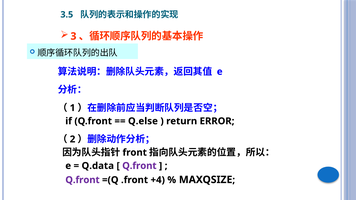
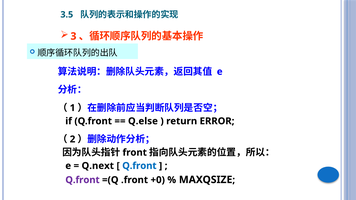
Q.data: Q.data -> Q.next (98, 166)
Q.front colour: purple -> blue (139, 166)
+4: +4 -> +0 (158, 180)
